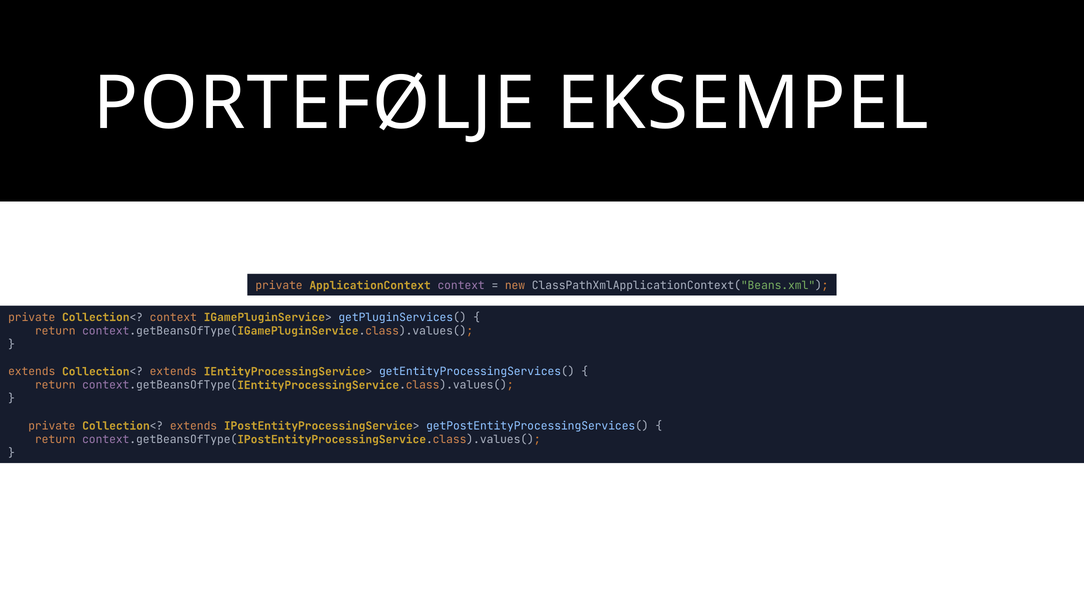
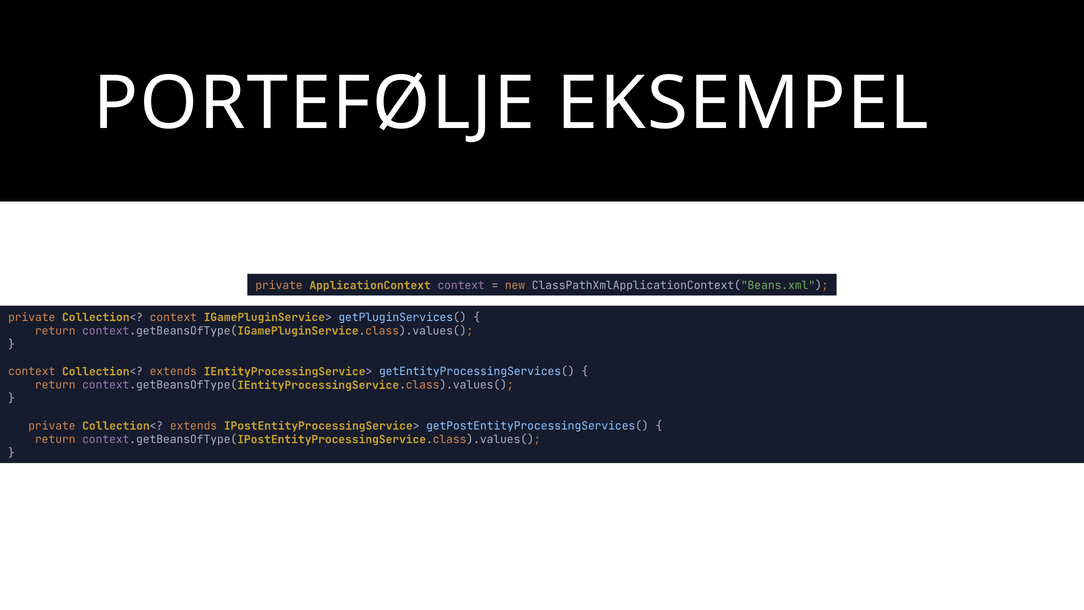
extends: extends -> context (32, 371)
